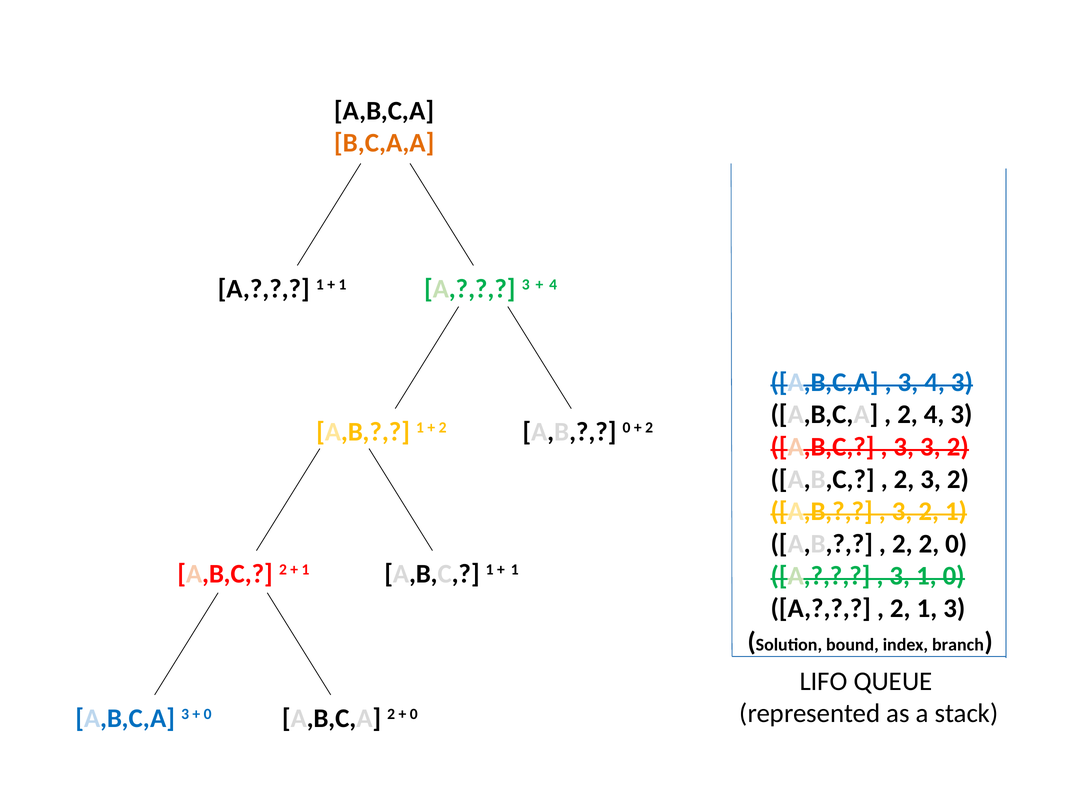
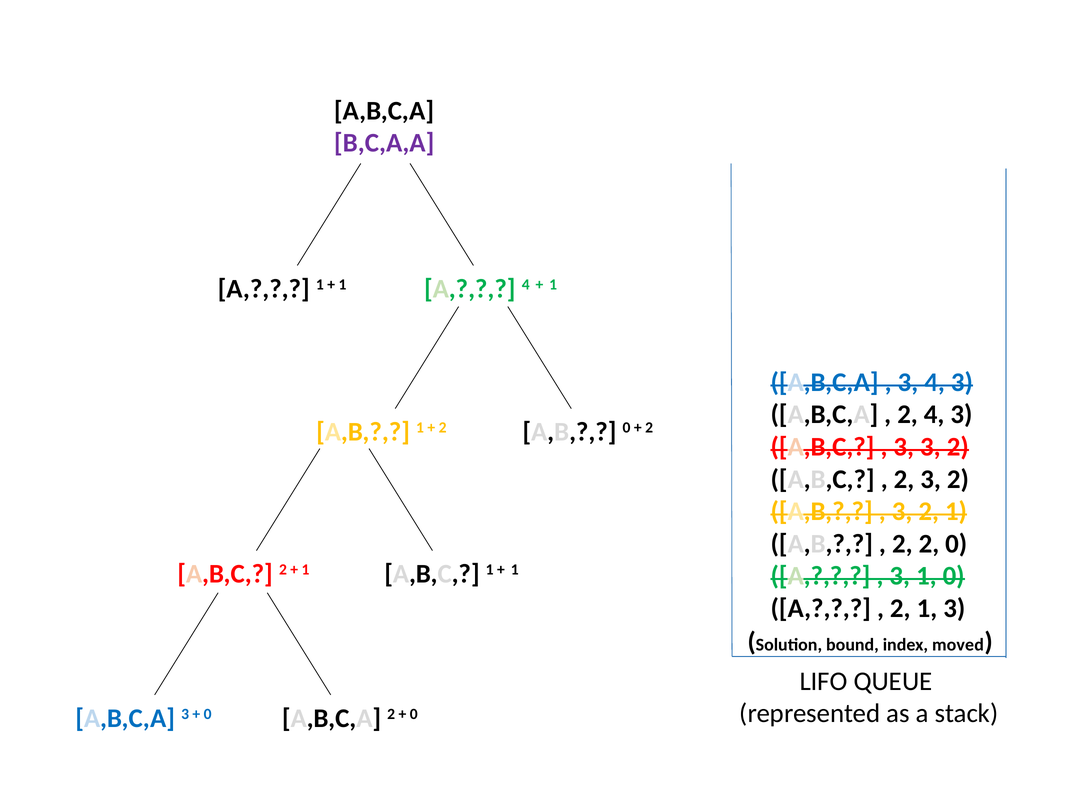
B,C,A,A colour: orange -> purple (384, 143)
A 3: 3 -> 4 (526, 284)
4: 4 -> 1 (553, 284)
branch: branch -> moved (958, 645)
